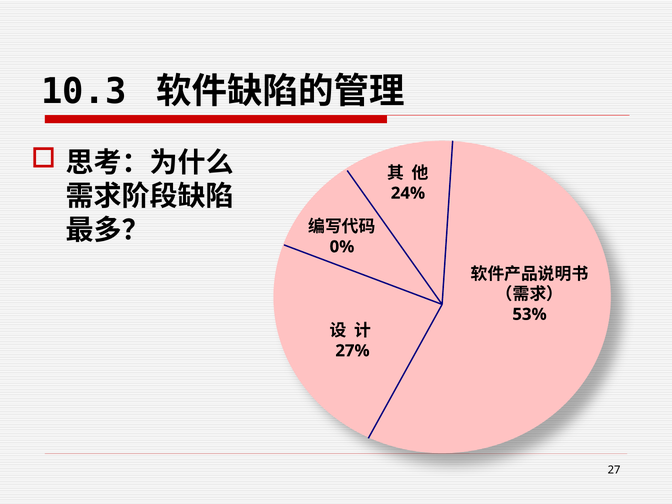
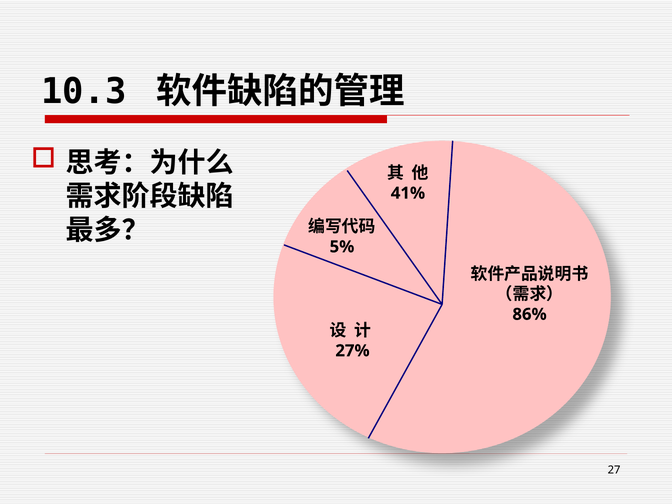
24%: 24% -> 41% (408, 193)
0%: 0% -> 5% (342, 247)
53%: 53% -> 86% (530, 314)
